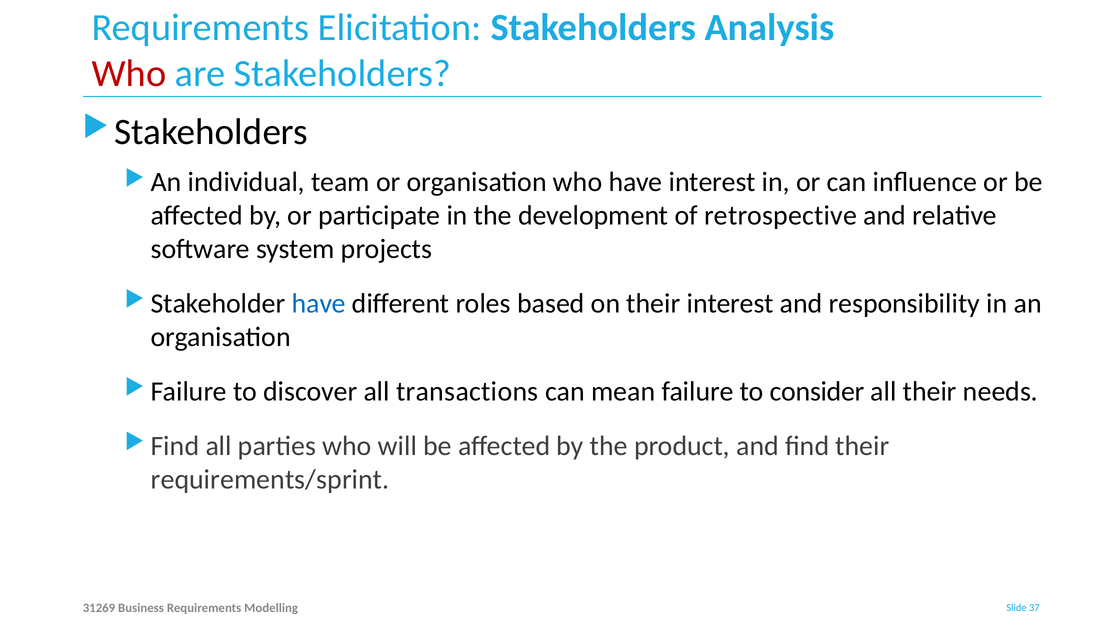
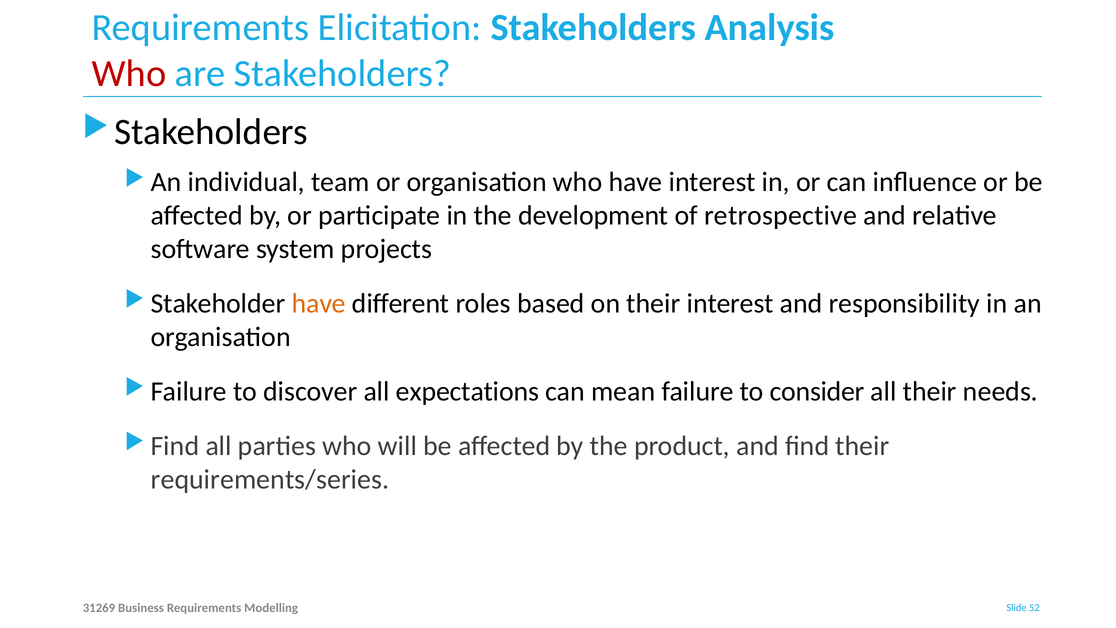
have colour: blue -> orange (319, 303)
transactions: transactions -> expectations (468, 391)
requirements/sprint: requirements/sprint -> requirements/series (270, 479)
37: 37 -> 52 (1034, 608)
